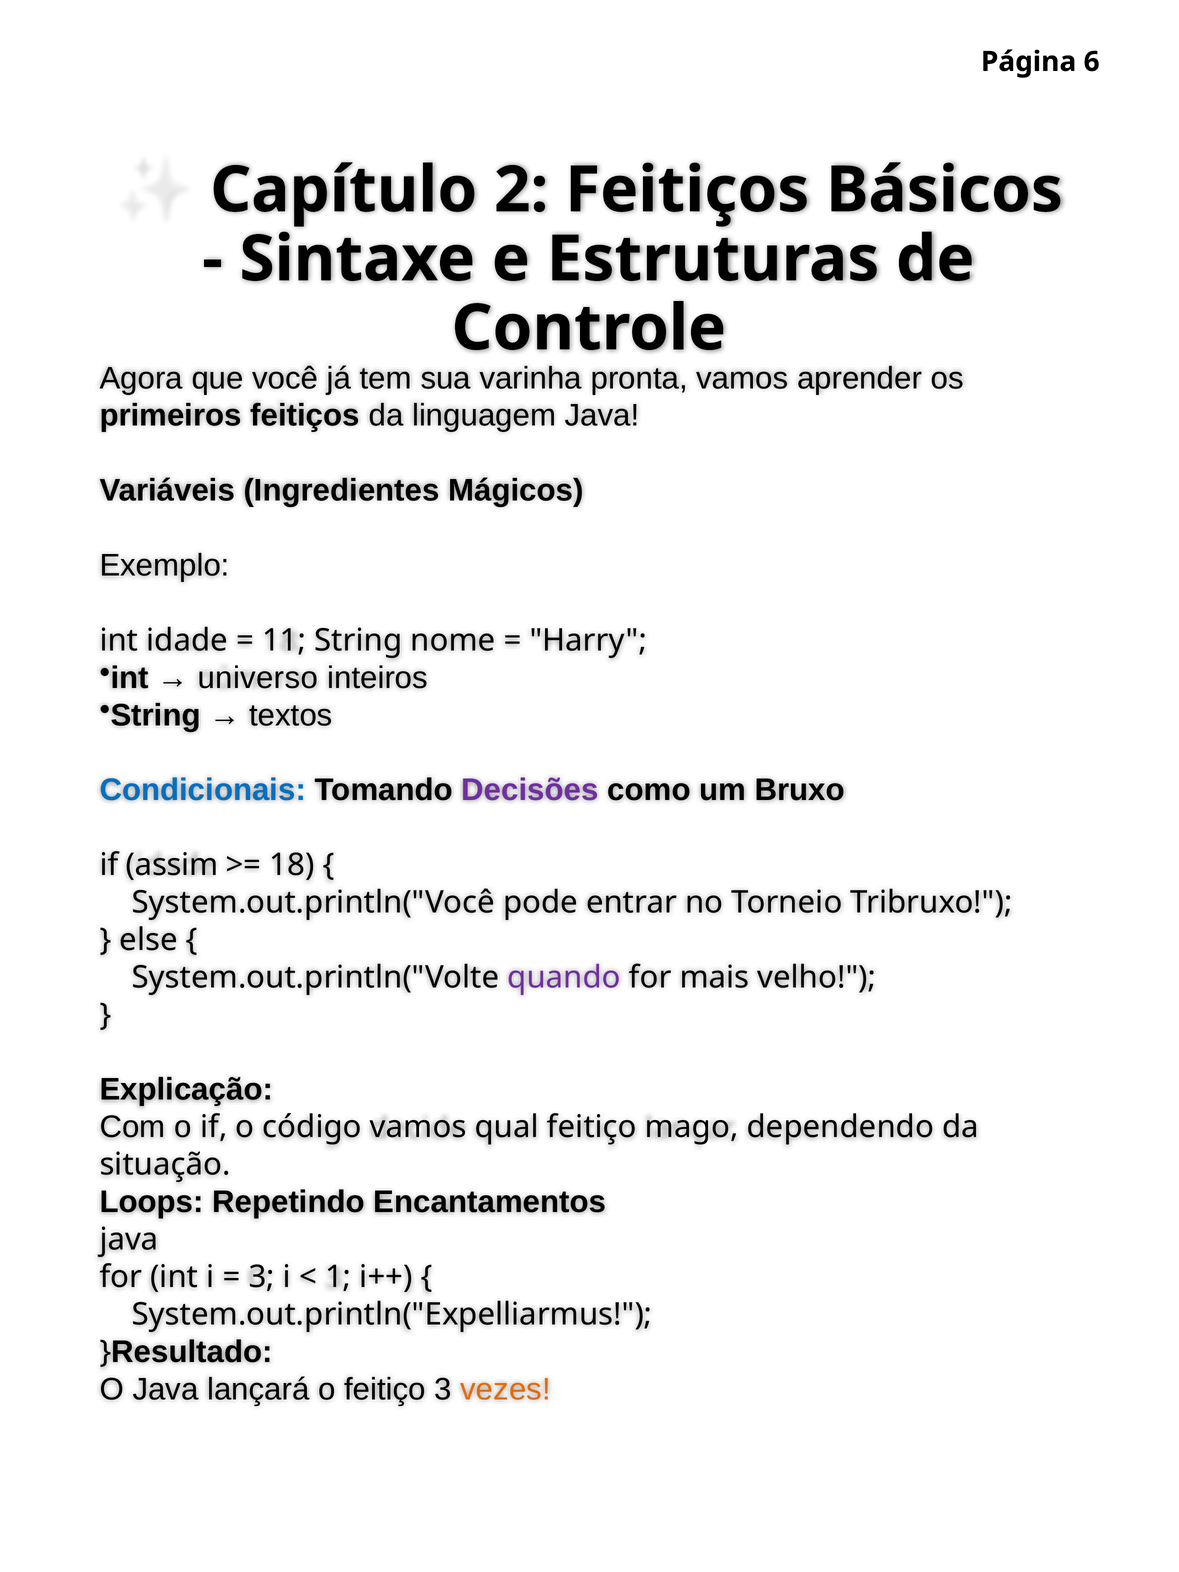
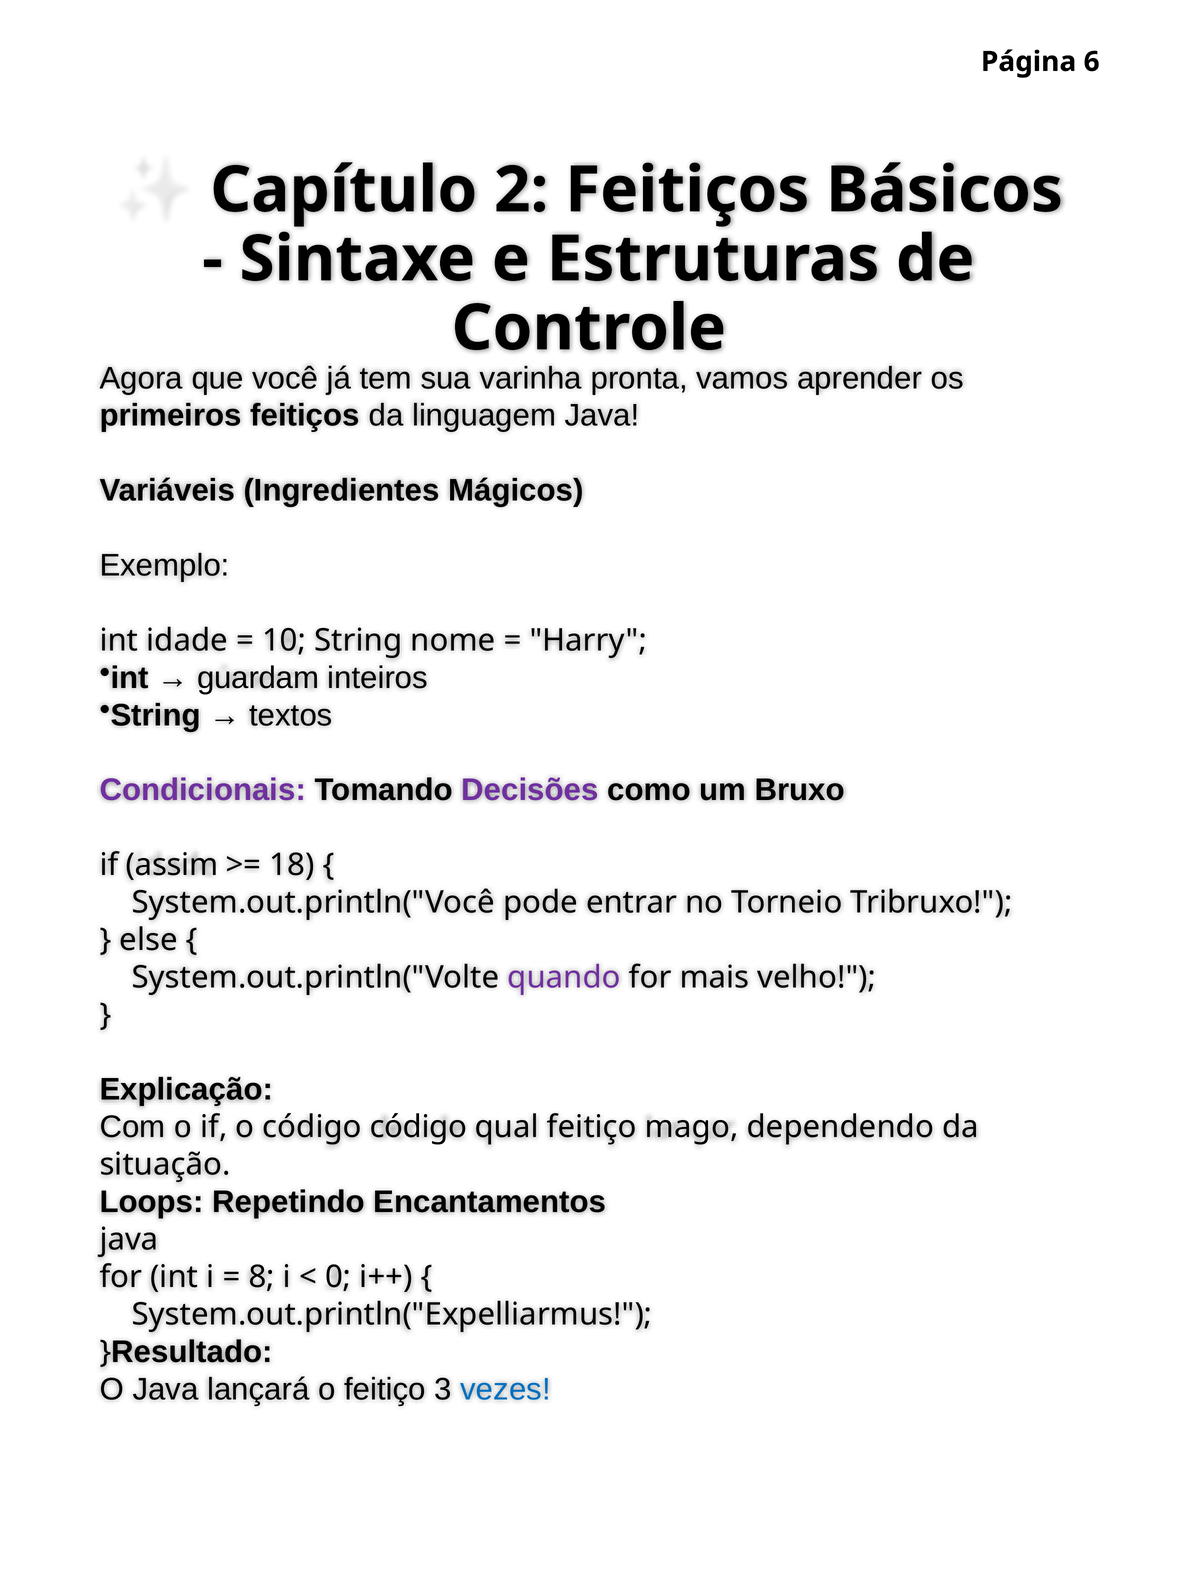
11: 11 -> 10 (284, 640)
universo: universo -> guardam (258, 678)
Condicionais colour: blue -> purple (203, 790)
código vamos: vamos -> código (418, 1127)
3: 3 -> 8 (262, 1277)
1: 1 -> 0 (338, 1277)
vezes colour: orange -> blue (506, 1389)
